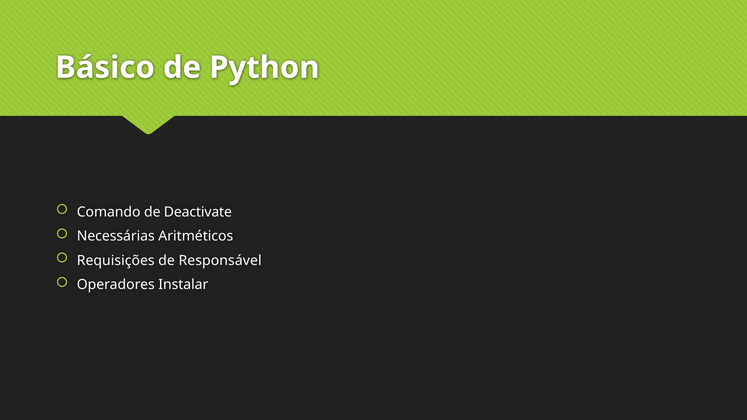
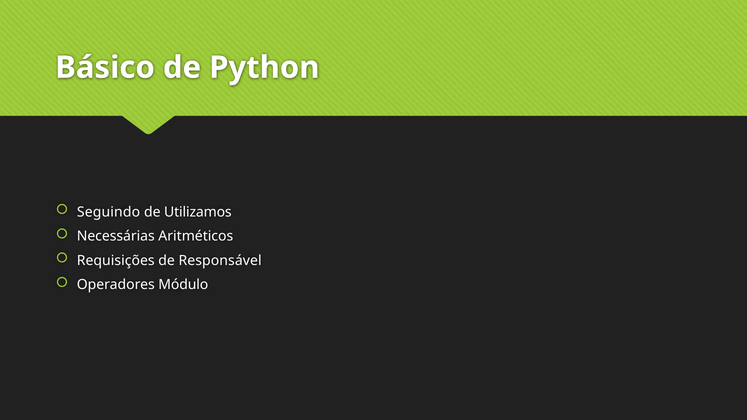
Comando: Comando -> Seguindo (109, 212)
Deactivate: Deactivate -> Utilizamos (198, 212)
Instalar: Instalar -> Módulo (183, 285)
